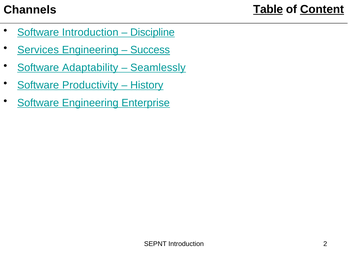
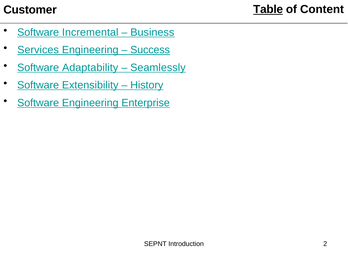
Content underline: present -> none (322, 9)
Channels: Channels -> Customer (30, 10)
Software Introduction: Introduction -> Incremental (90, 32)
Discipline: Discipline -> Business (152, 32)
Productivity: Productivity -> Extensibility (90, 85)
